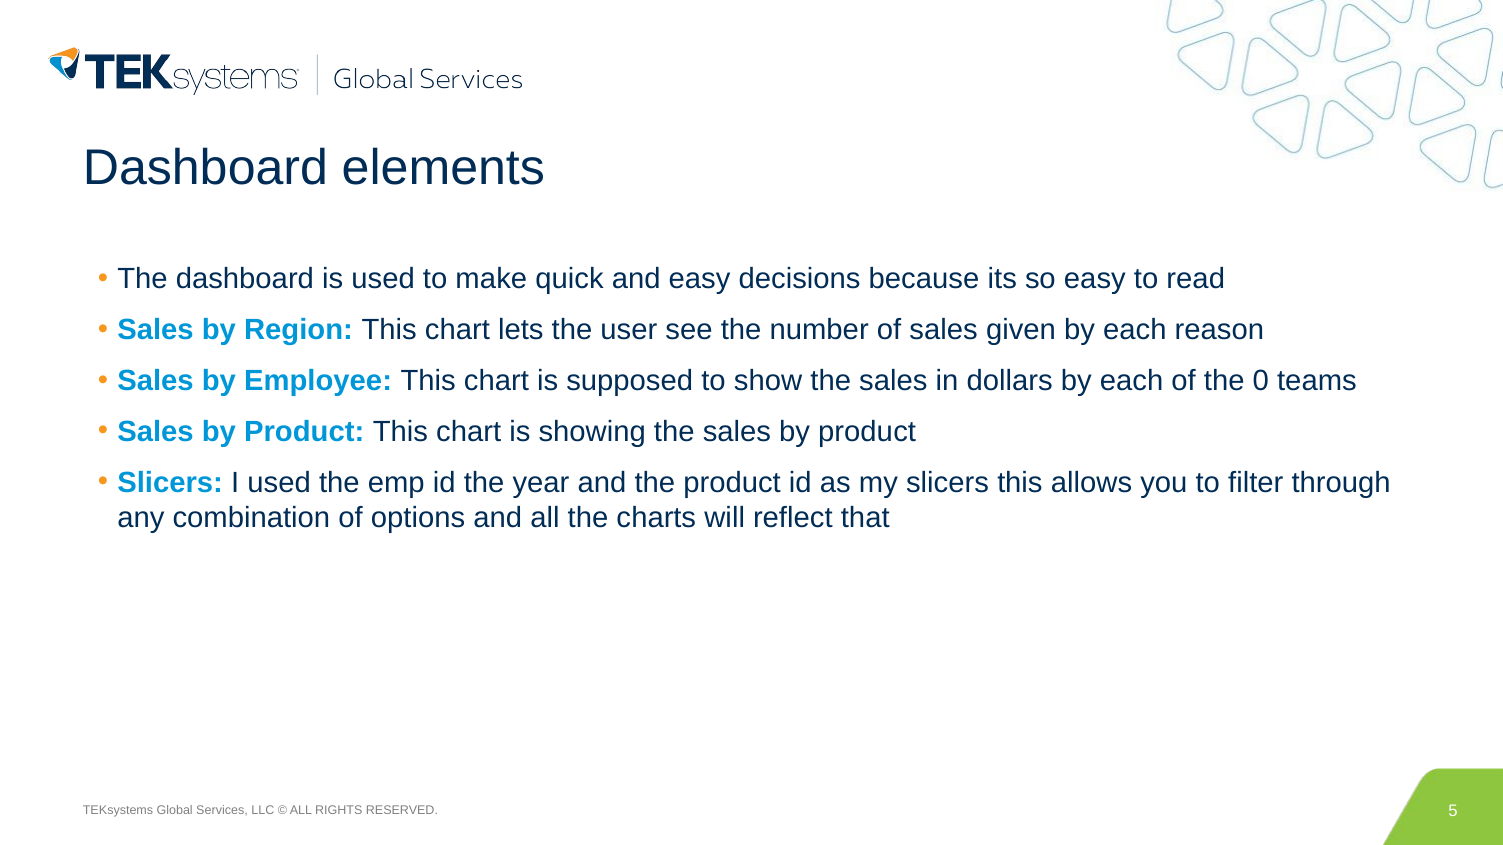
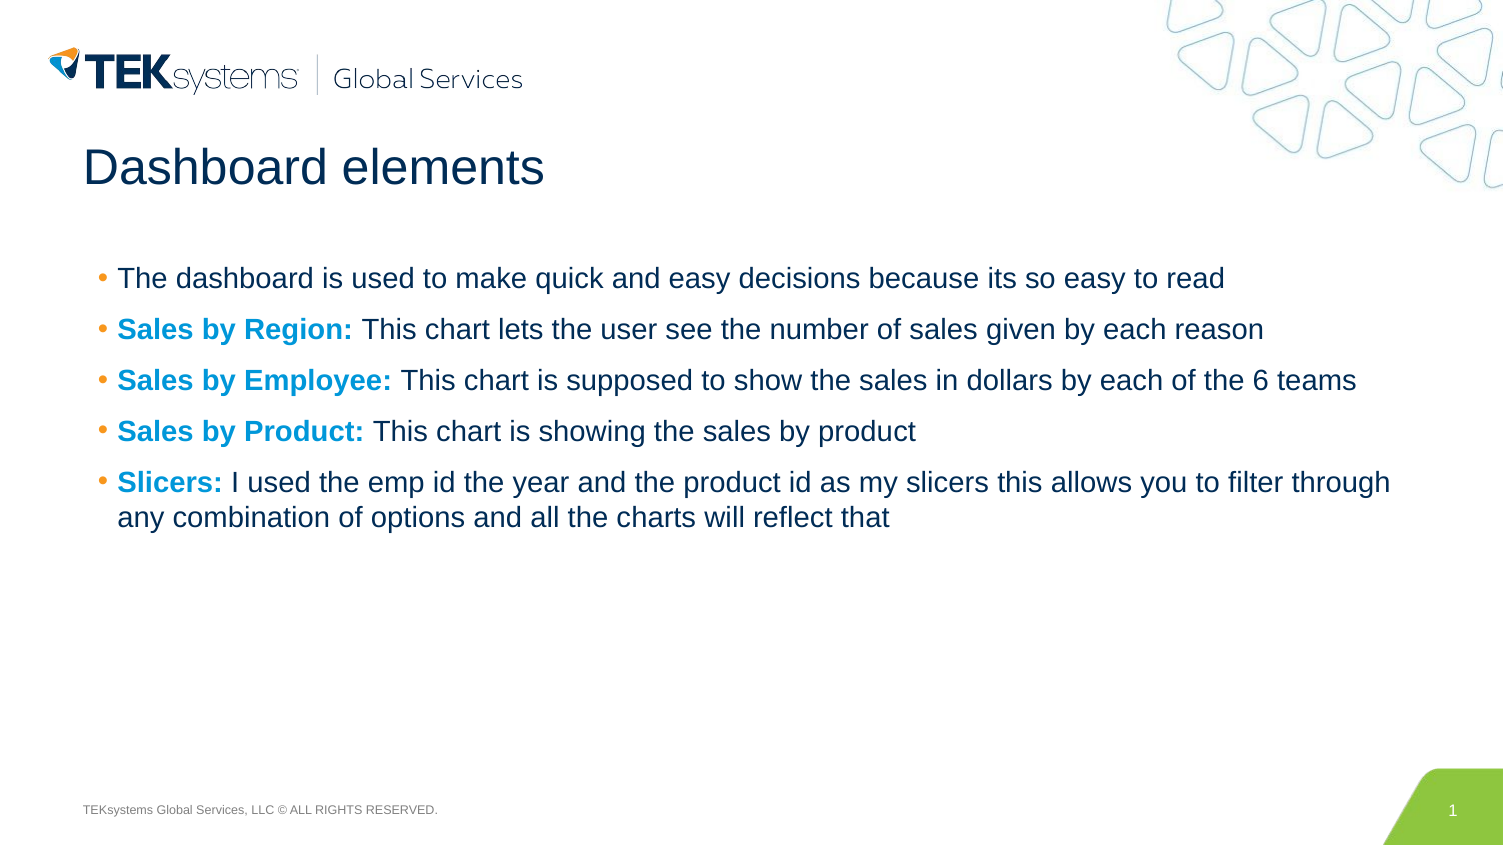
0: 0 -> 6 (1261, 381)
5: 5 -> 1 (1453, 811)
